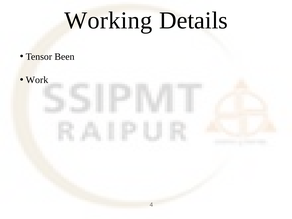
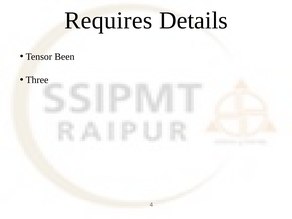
Working: Working -> Requires (108, 20)
Work: Work -> Three (37, 80)
